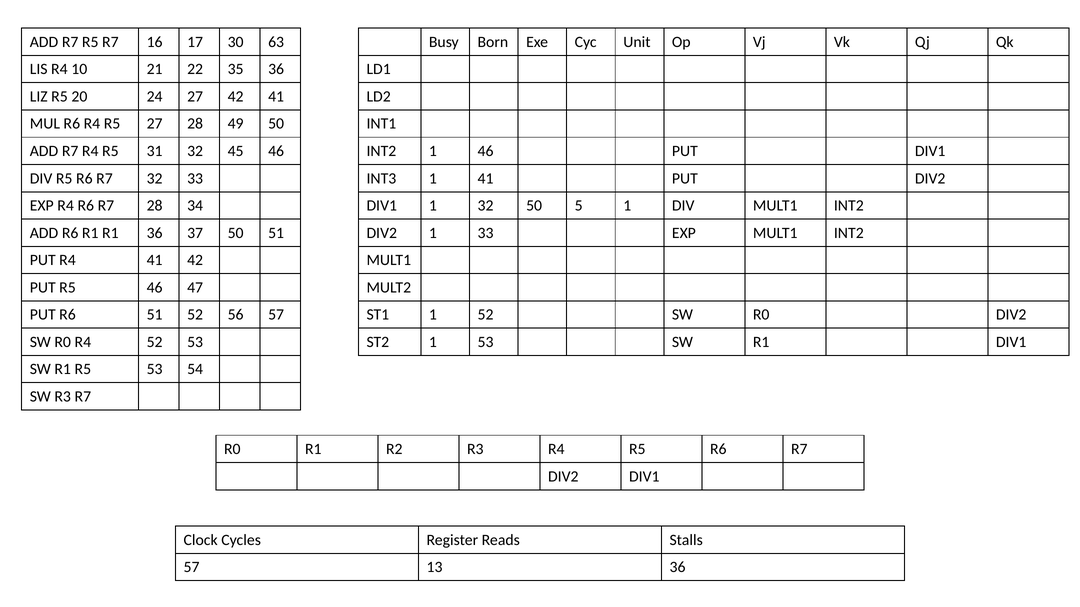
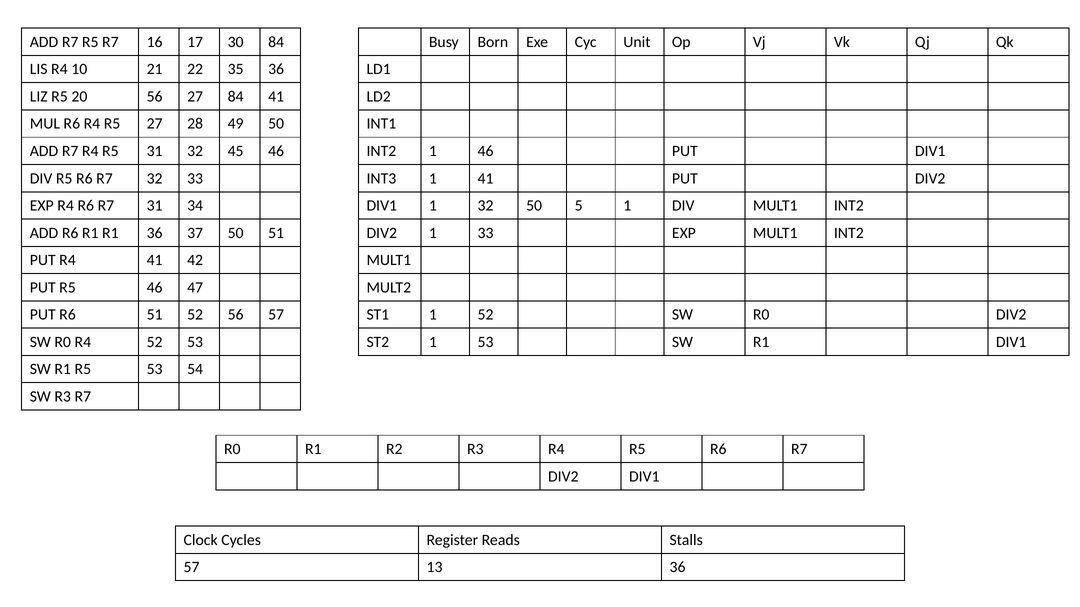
30 63: 63 -> 84 (276, 42)
20 24: 24 -> 56 (155, 97)
27 42: 42 -> 84 (236, 97)
R7 28: 28 -> 31 (155, 206)
